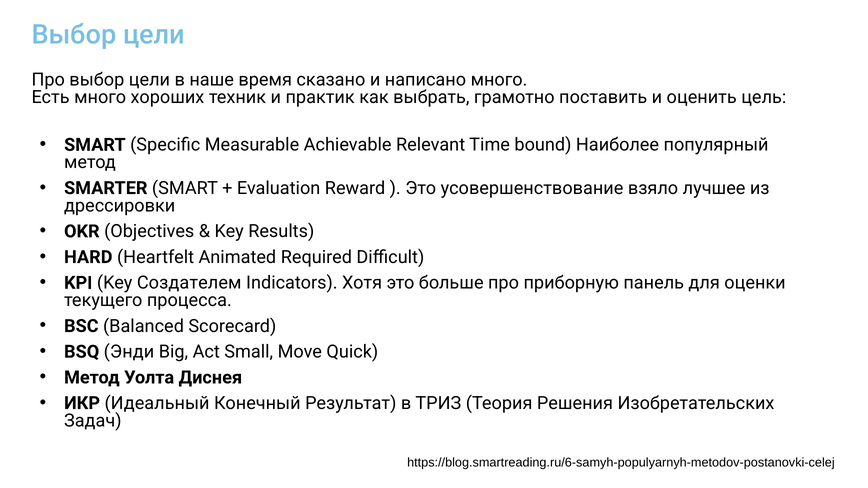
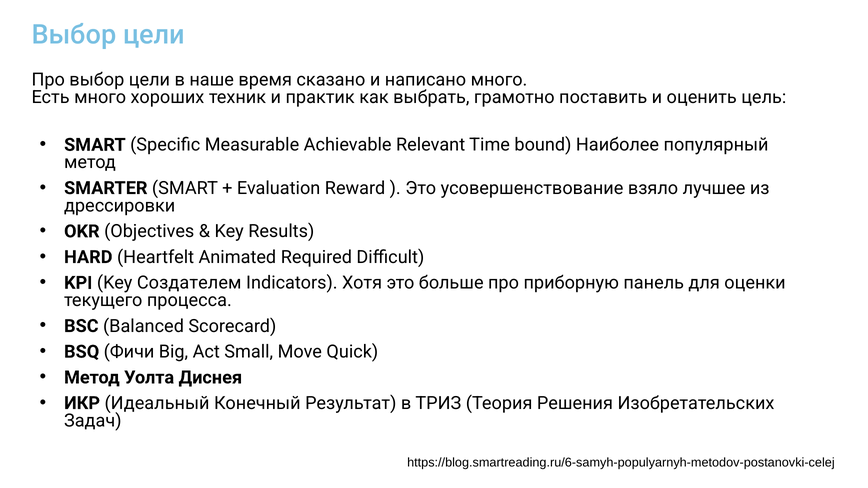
Энди: Энди -> Фичи (129, 352)
